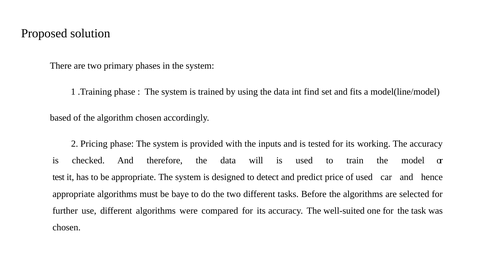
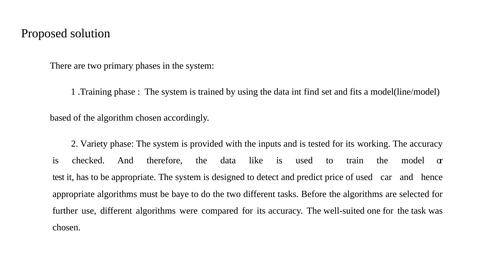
Pricing: Pricing -> Variety (94, 144)
will: will -> like (256, 161)
